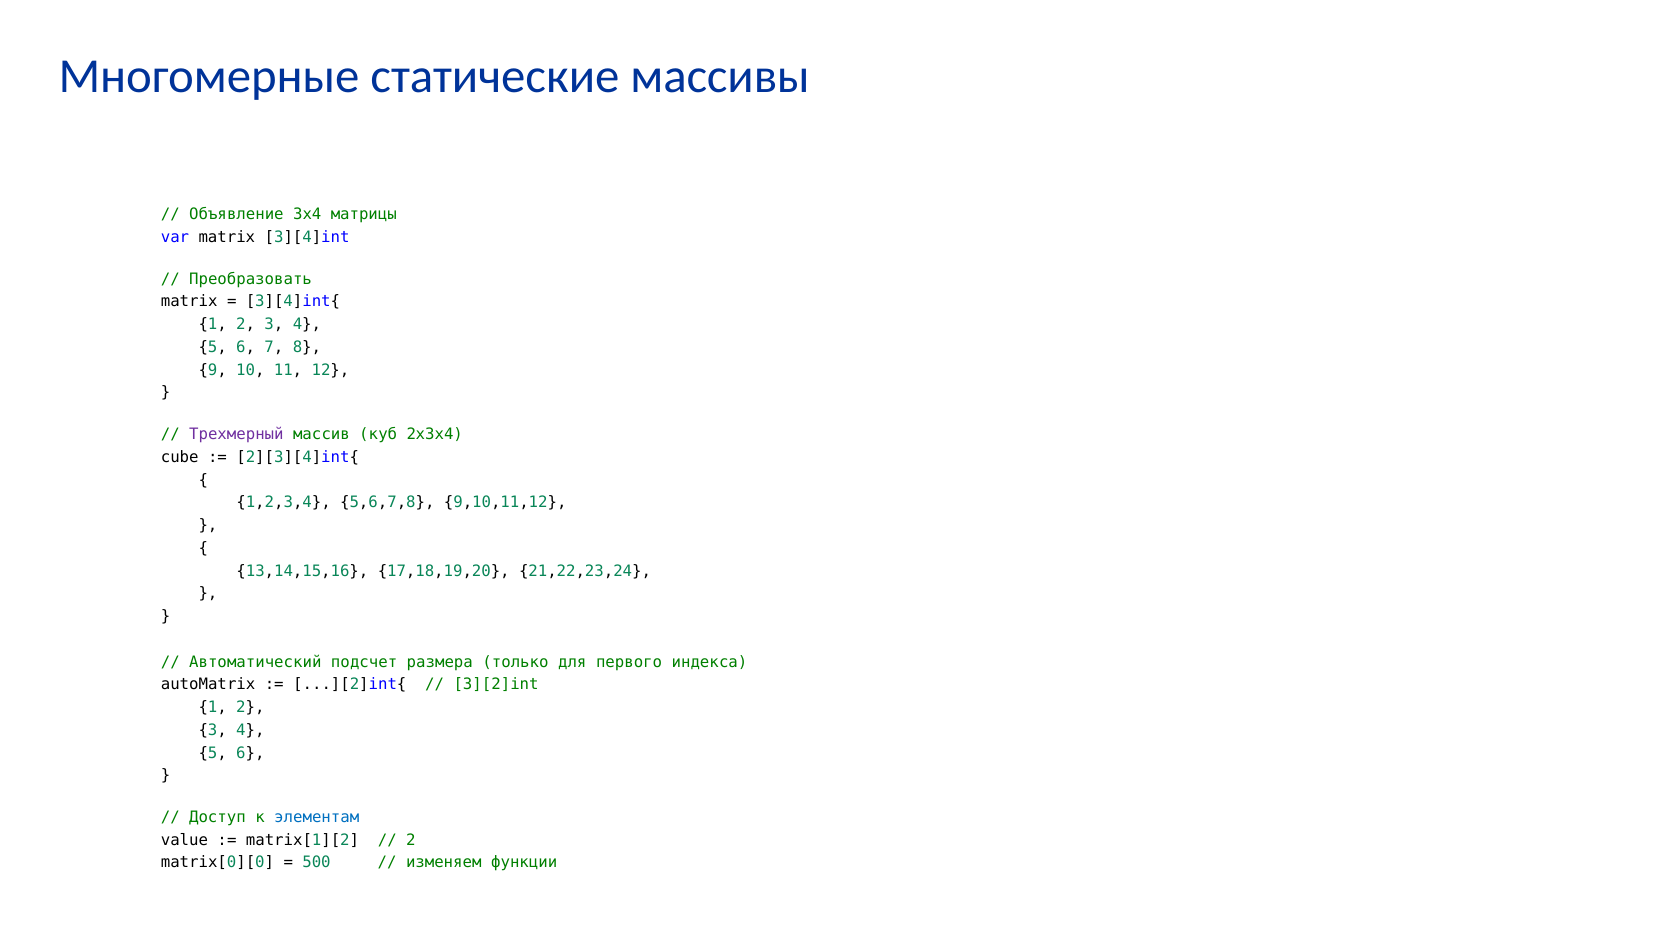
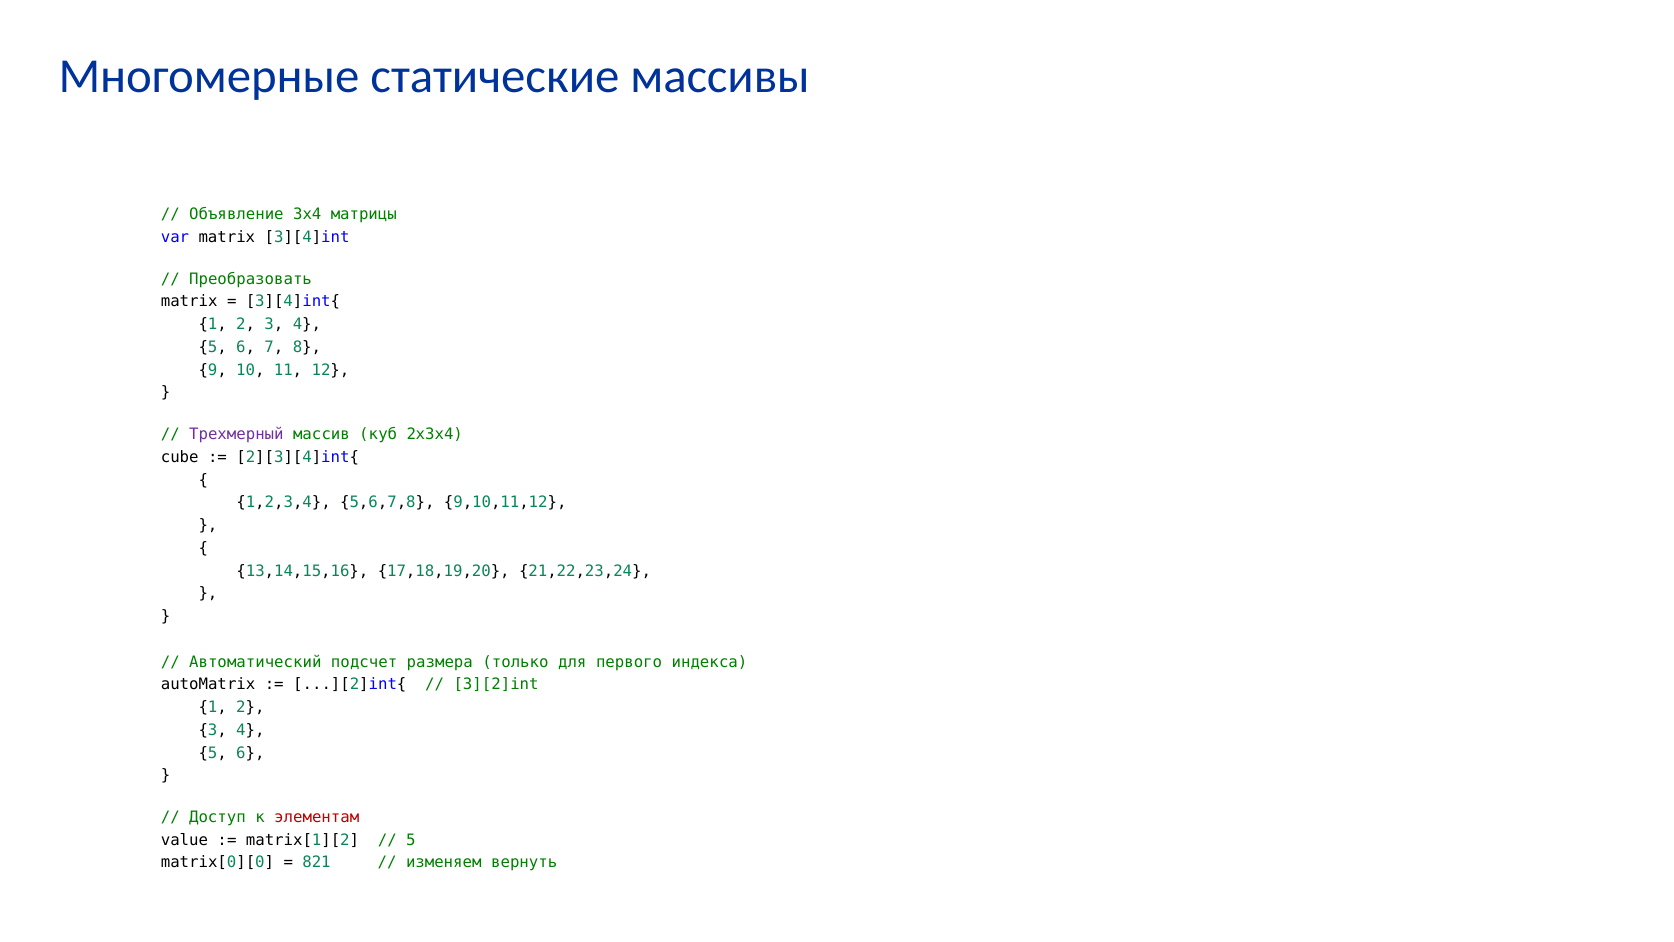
элементам colour: blue -> red (317, 817)
2: 2 -> 5 (411, 840)
500: 500 -> 821 (317, 862)
функции: функции -> вернуть (524, 862)
